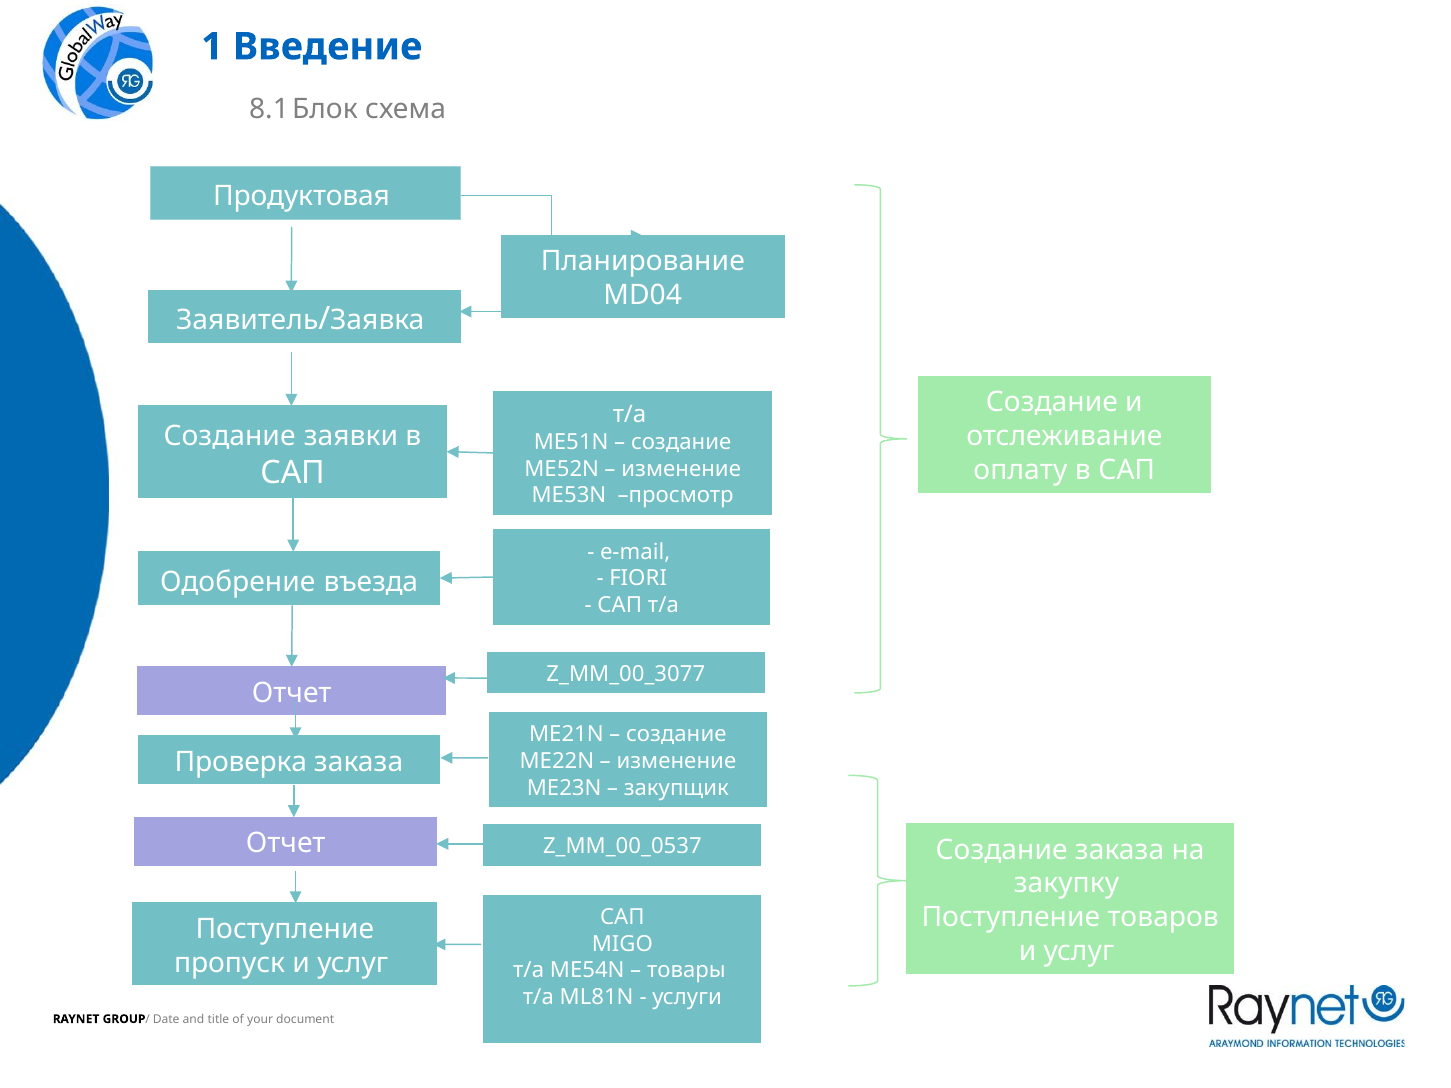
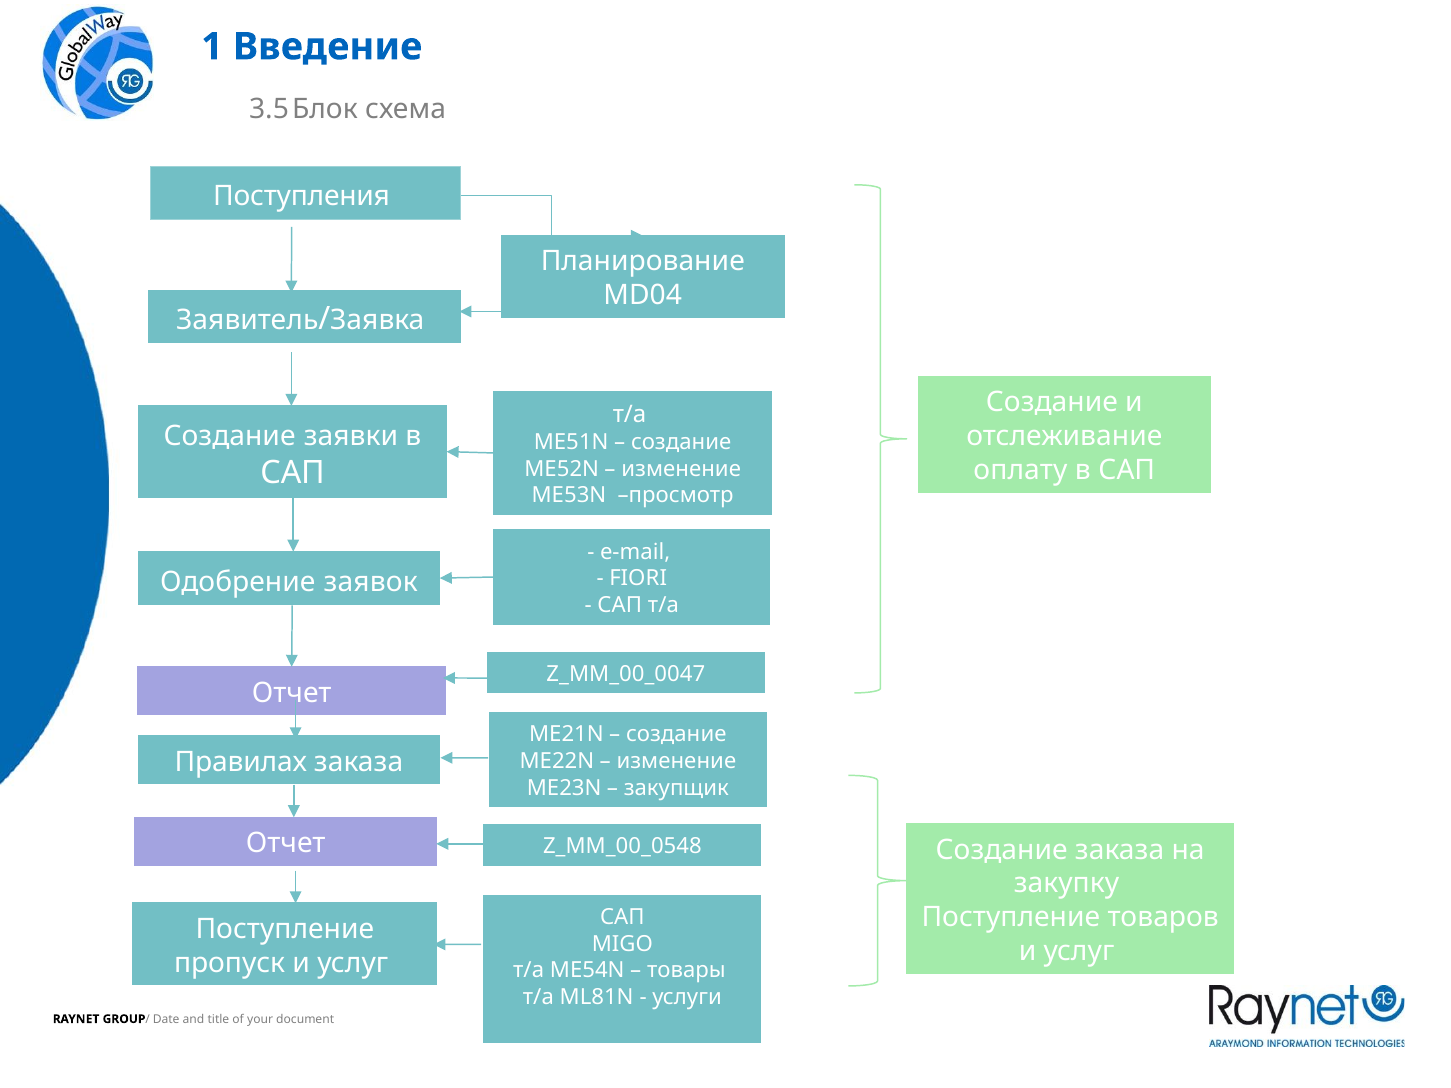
8.1: 8.1 -> 3.5 (269, 109)
Продуктовая: Продуктовая -> Поступления (302, 197)
въезда: въезда -> заявок (371, 582)
Z_MM_00_3077: Z_MM_00_3077 -> Z_MM_00_0047 (626, 674)
Проверка: Проверка -> Правилах (241, 762)
Z_MM_00_0537: Z_MM_00_0537 -> Z_MM_00_0548 (622, 847)
